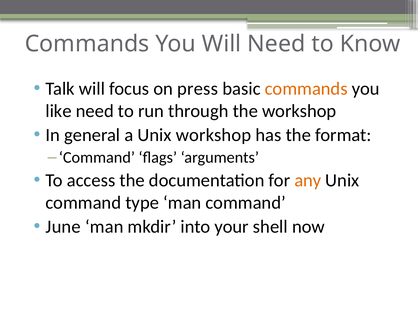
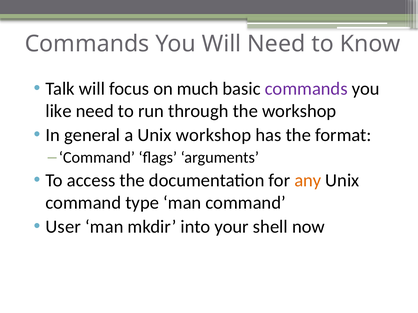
press: press -> much (198, 89)
commands colour: orange -> purple (306, 89)
June: June -> User (63, 227)
